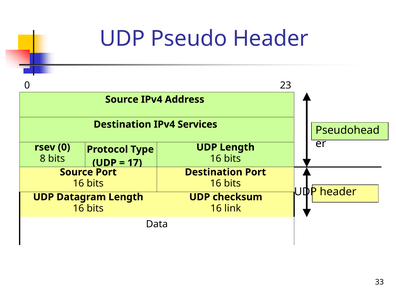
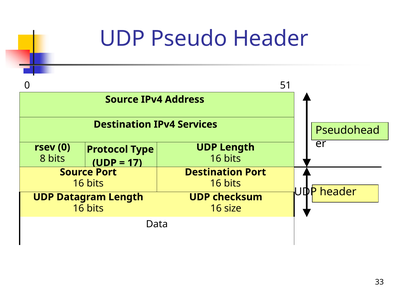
23: 23 -> 51 (286, 85)
link: link -> size (233, 208)
